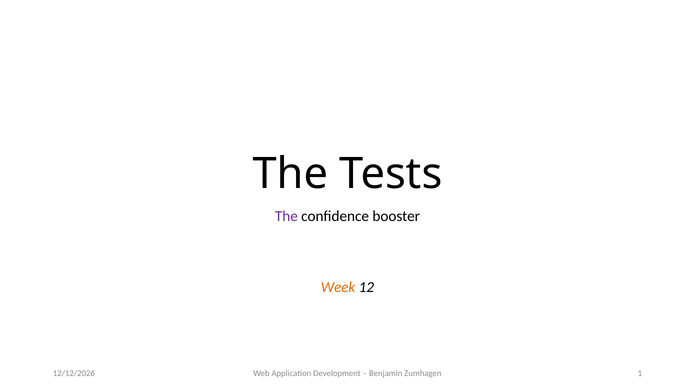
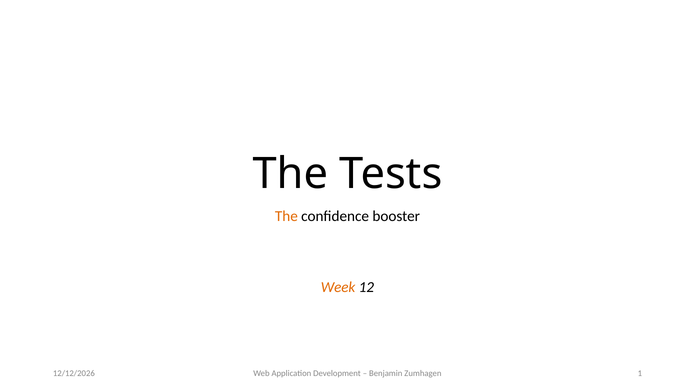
The colour: purple -> orange (286, 216)
